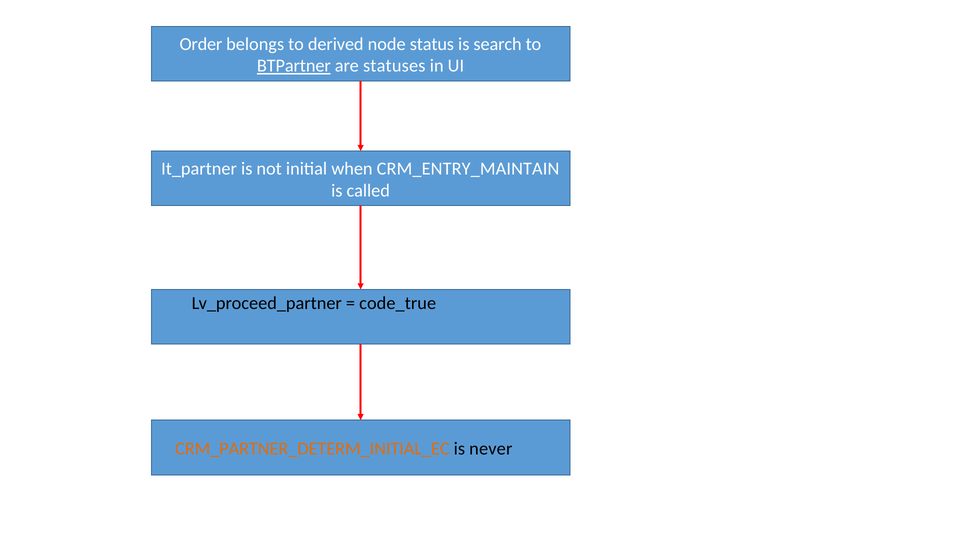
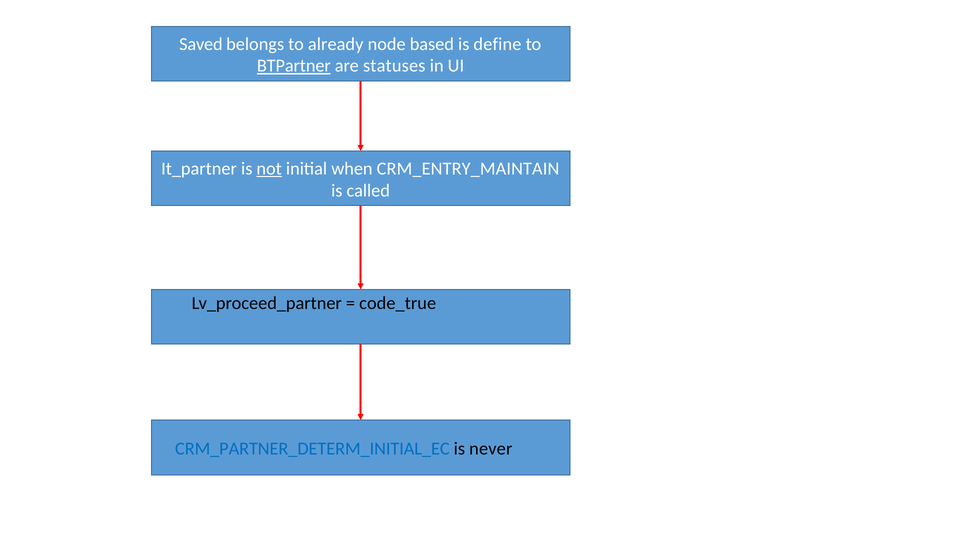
Order: Order -> Saved (201, 44)
derived: derived -> already (336, 44)
status: status -> based (432, 44)
search: search -> define (497, 44)
not underline: none -> present (269, 169)
CRM_PARTNER_DETERM_INITIAL_EC colour: orange -> blue (312, 448)
